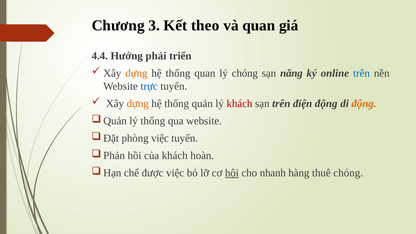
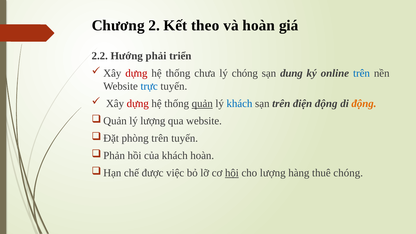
3: 3 -> 2 (154, 25)
và quan: quan -> hoàn (259, 25)
4.4: 4.4 -> 2.2 (100, 56)
dựng colour: orange -> red (136, 73)
thống quan: quan -> chưa (205, 73)
năng: năng -> dung (291, 73)
dựng colour: orange -> red (138, 104)
quản underline: none -> present (202, 104)
khách colour: red -> blue (239, 104)
lý thống: thống -> lượng (153, 121)
phòng việc: việc -> trên (160, 138)
cho nhanh: nhanh -> lượng (273, 173)
